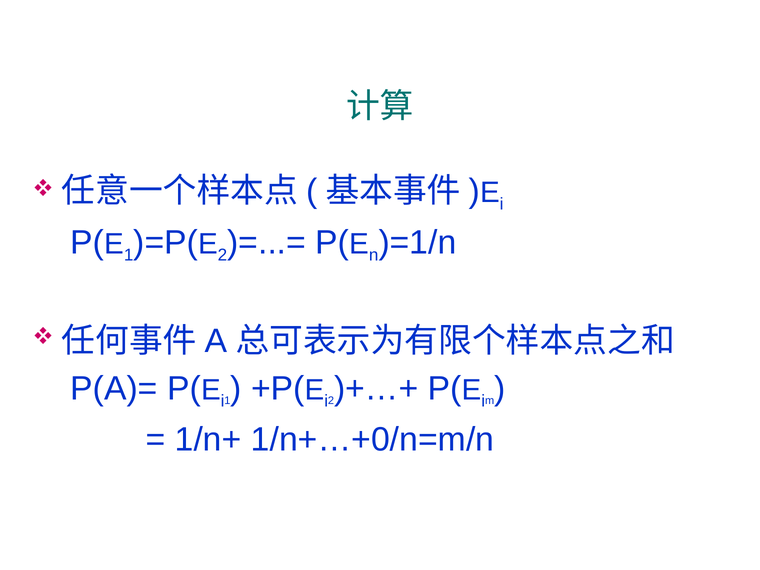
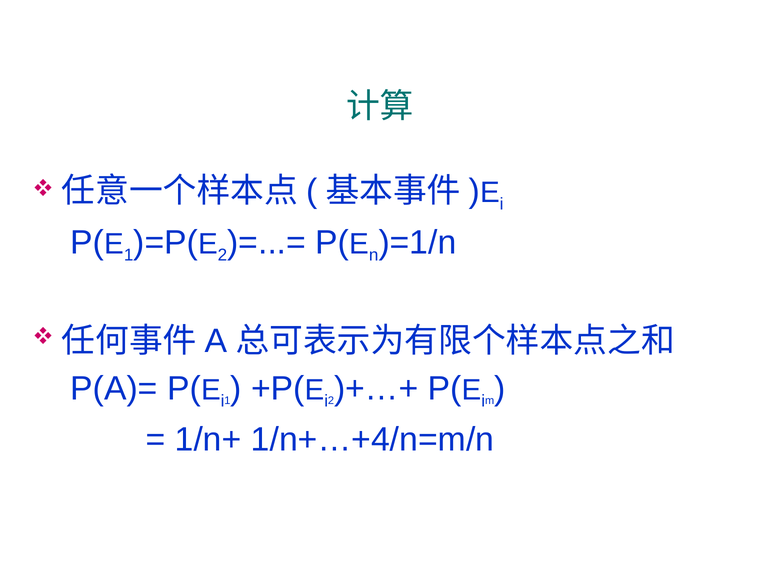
1/n+…+0/n=m/n: 1/n+…+0/n=m/n -> 1/n+…+4/n=m/n (373, 440)
